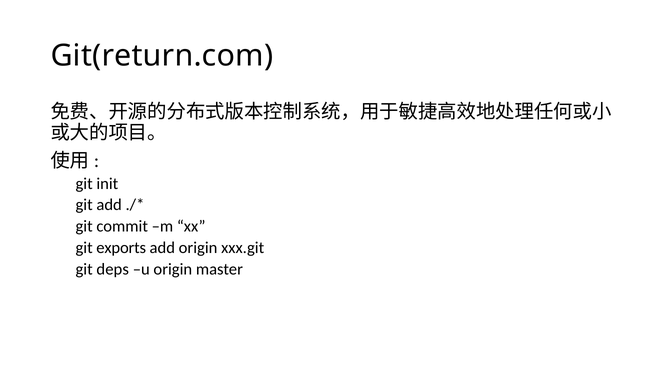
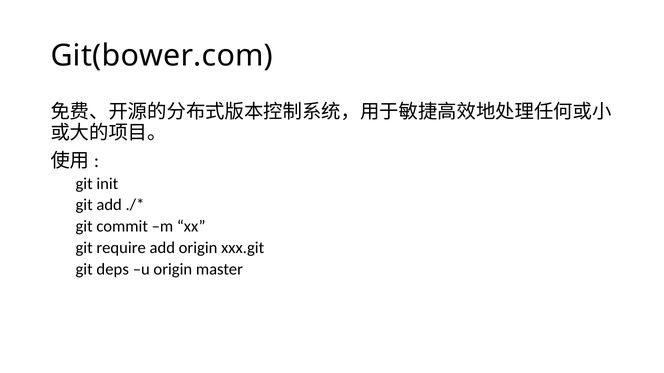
Git(return.com: Git(return.com -> Git(bower.com (162, 56)
exports: exports -> require (121, 248)
